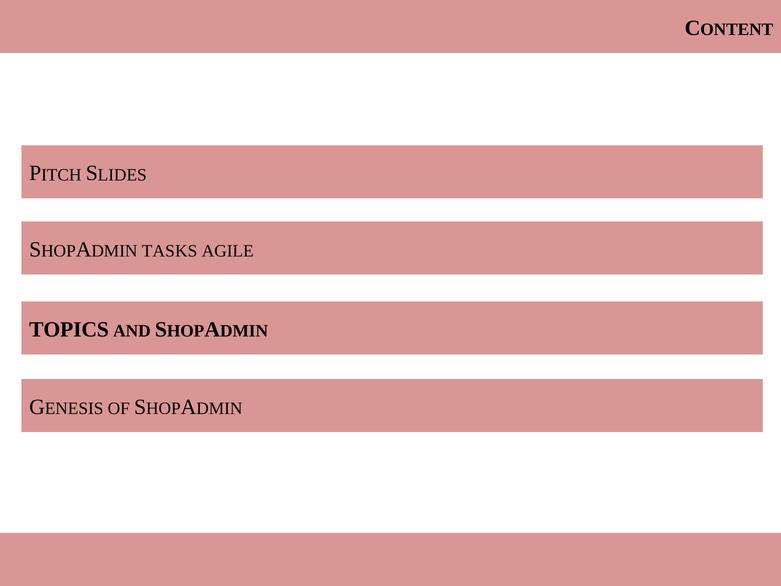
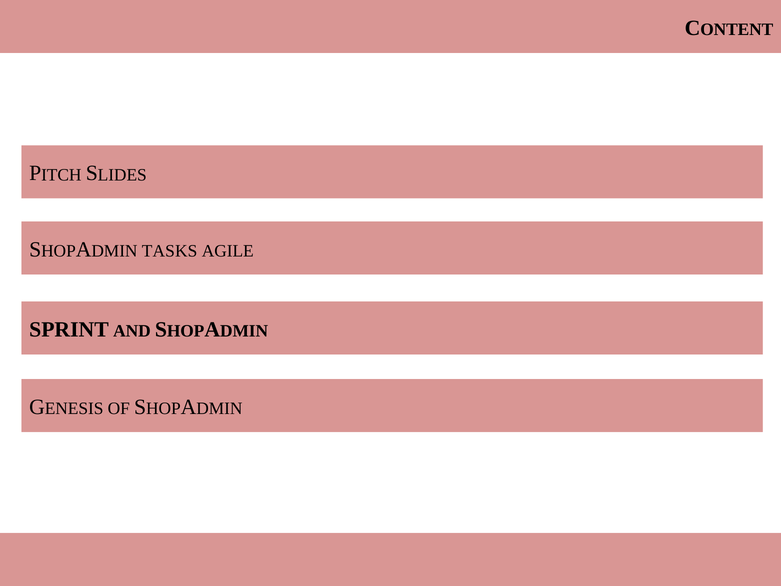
TOPICS: TOPICS -> SPRINT (69, 329)
